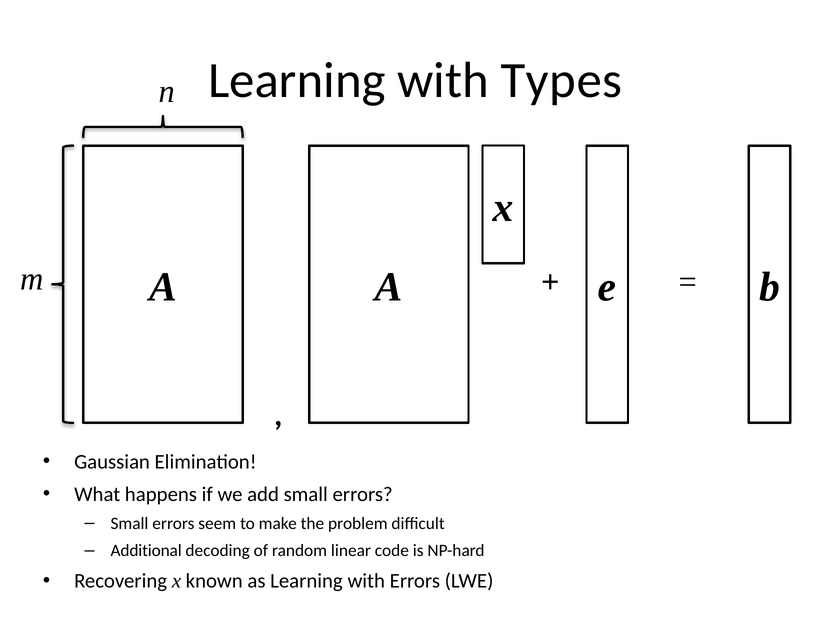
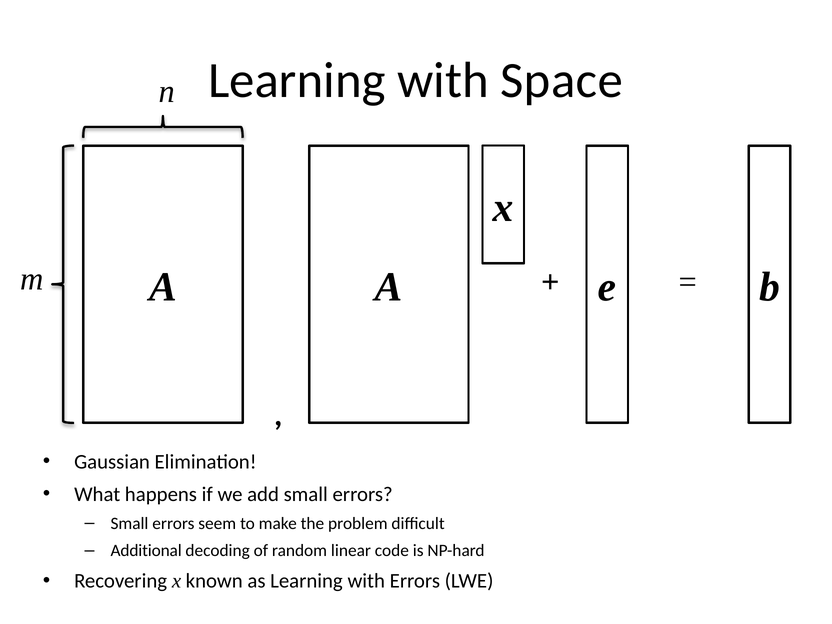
Types: Types -> Space (562, 81)
